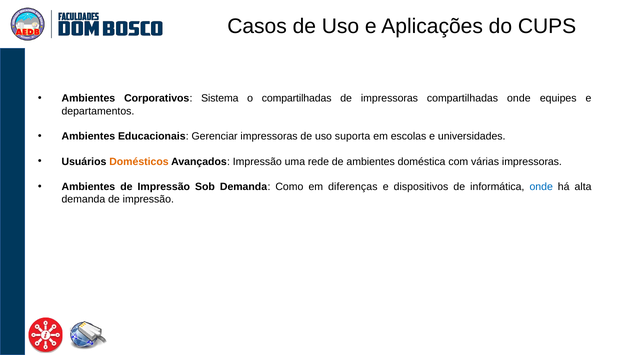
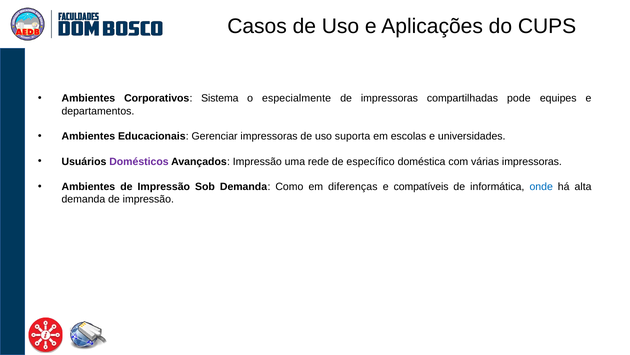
o compartilhadas: compartilhadas -> especialmente (297, 98)
compartilhadas onde: onde -> pode (519, 98)
Domésticos colour: orange -> purple (139, 161)
de ambientes: ambientes -> específico (371, 161)
dispositivos: dispositivos -> compatíveis (421, 187)
